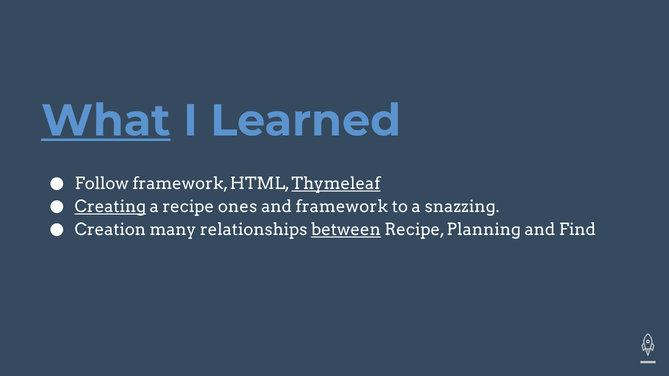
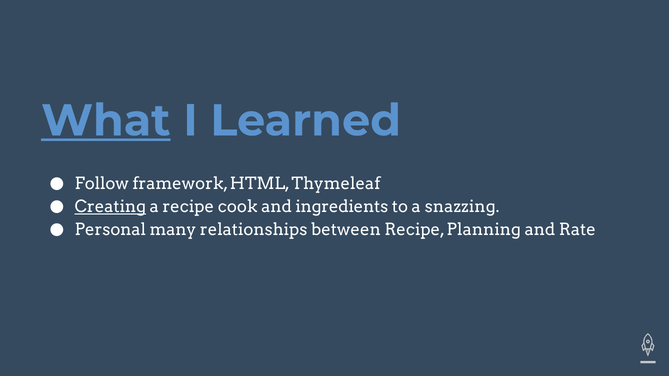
Thymeleaf underline: present -> none (336, 184)
ones: ones -> cook (238, 207)
and framework: framework -> ingredients (342, 207)
Creation: Creation -> Personal (110, 230)
between underline: present -> none (346, 230)
Find: Find -> Rate (577, 230)
